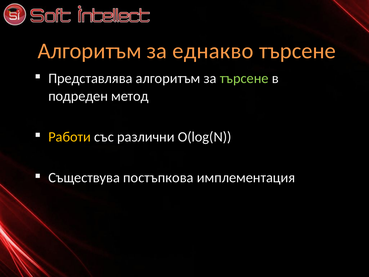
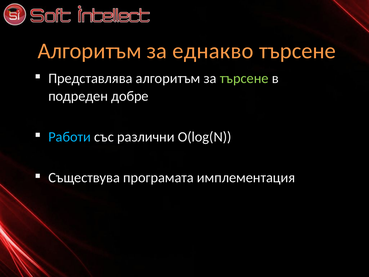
метод: метод -> добре (130, 96)
Работи colour: yellow -> light blue (70, 137)
постъпкова: постъпкова -> програмата (158, 178)
